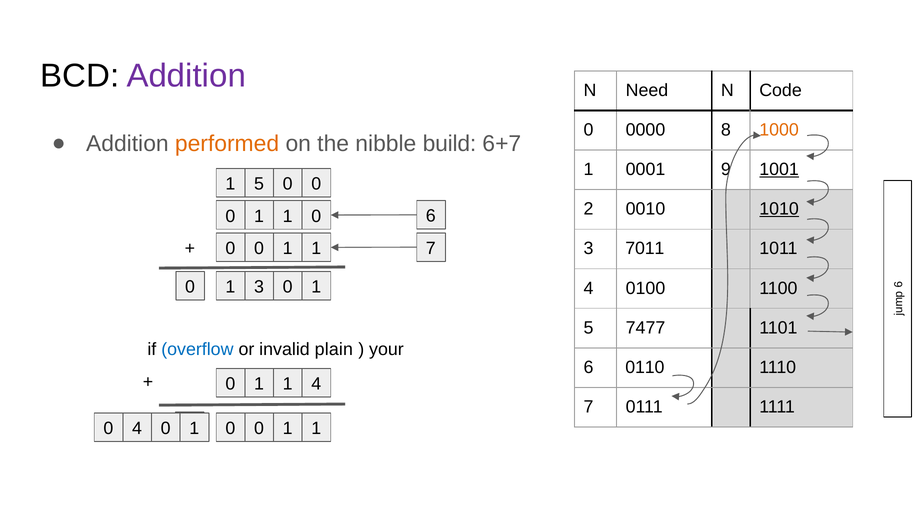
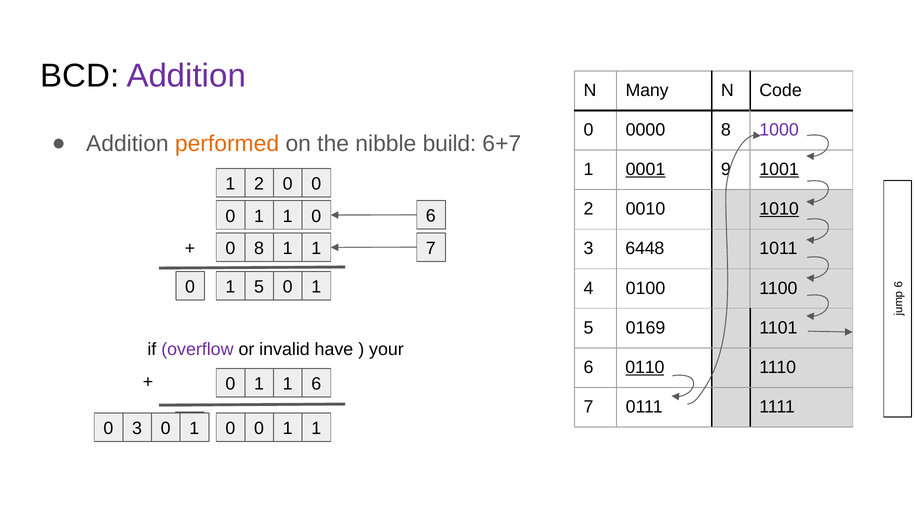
Need: Need -> Many (647, 90)
1000 colour: orange -> purple (779, 130)
0001 underline: none -> present (645, 170)
1 5: 5 -> 2 (259, 184)
7011: 7011 -> 6448 (645, 249)
0: 0 -> 8 (259, 249)
1 3: 3 -> 5 (259, 288)
7477: 7477 -> 0169 (645, 328)
overflow colour: blue -> purple (197, 350)
plain: plain -> have (334, 350)
0110 underline: none -> present (645, 368)
1 1 4: 4 -> 6 (316, 385)
0 4: 4 -> 3 (137, 429)
